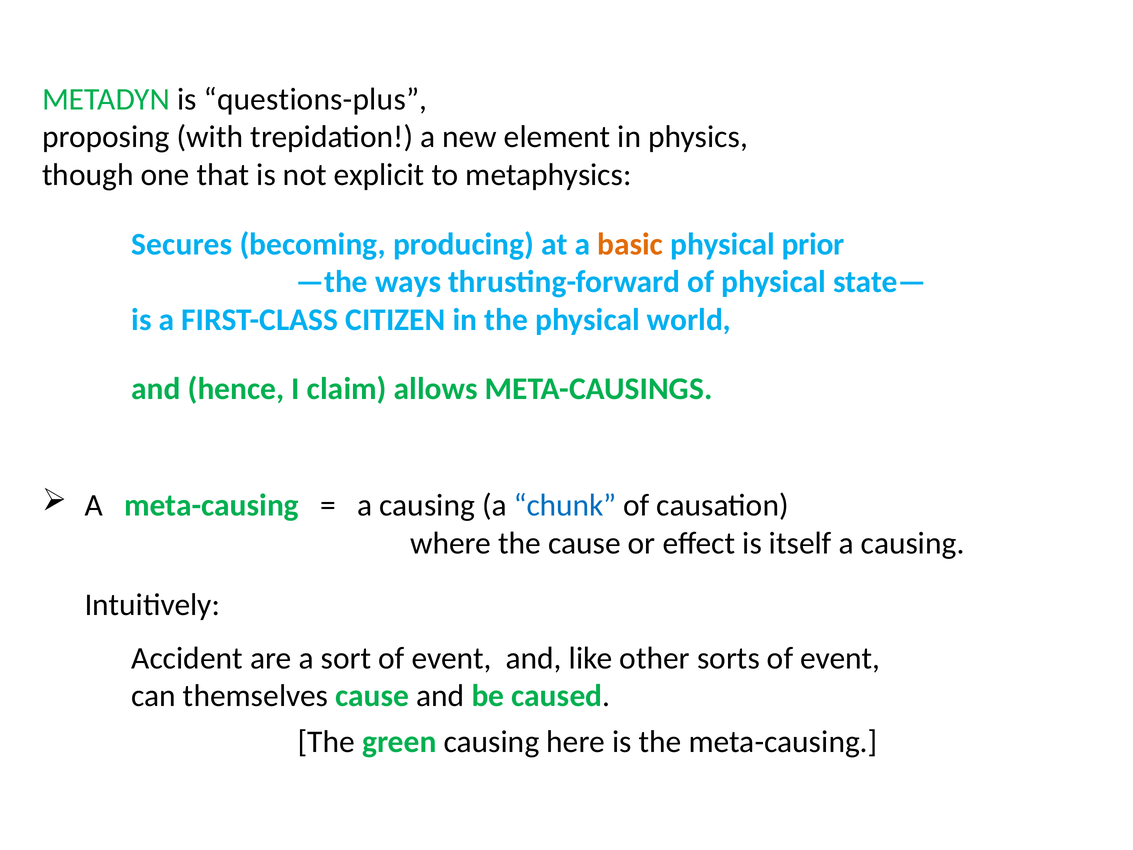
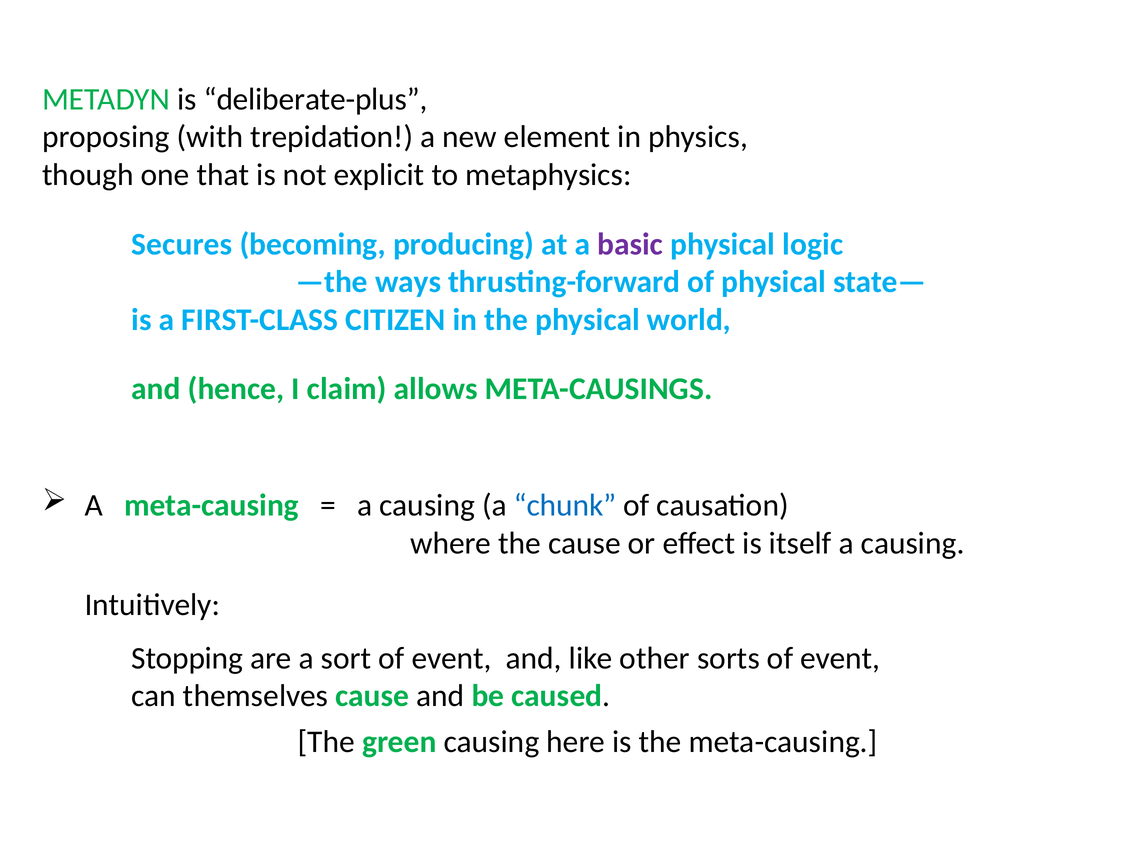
questions-plus: questions-plus -> deliberate-plus (316, 99)
basic colour: orange -> purple (630, 244)
prior: prior -> logic (813, 244)
Accident: Accident -> Stopping (187, 658)
